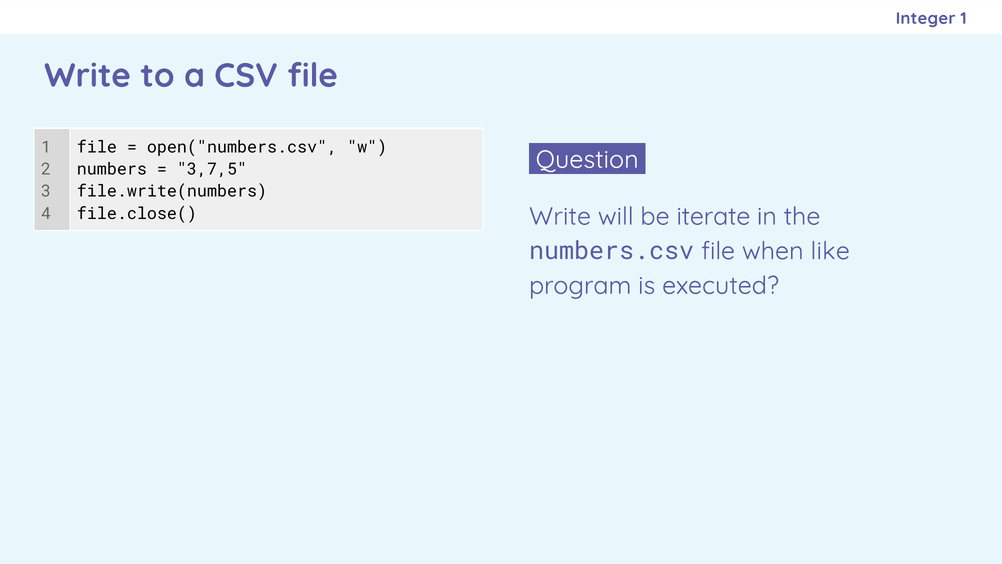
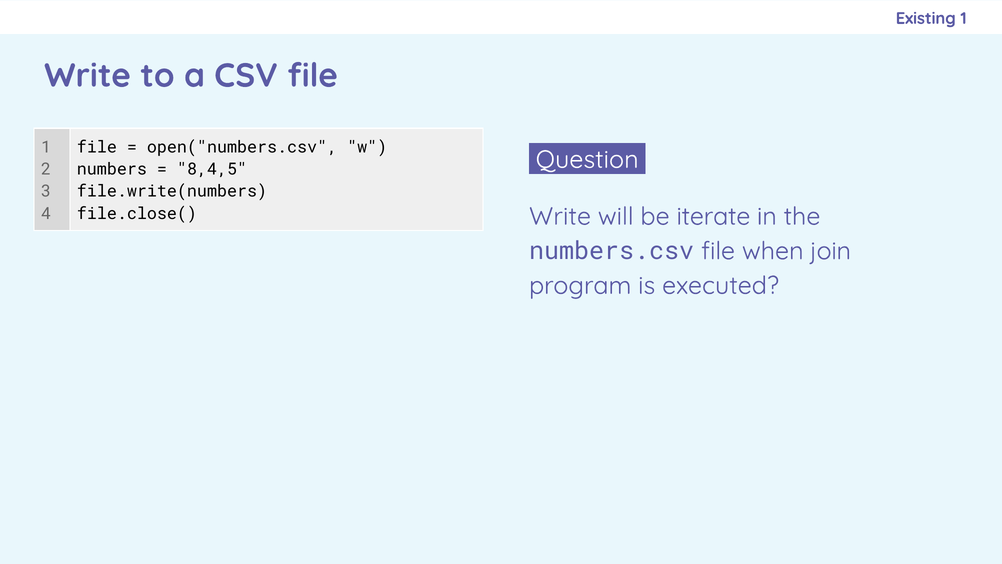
Integer: Integer -> Existing (926, 18)
3,7,5: 3,7,5 -> 8,4,5 (212, 169)
like: like -> join (830, 251)
